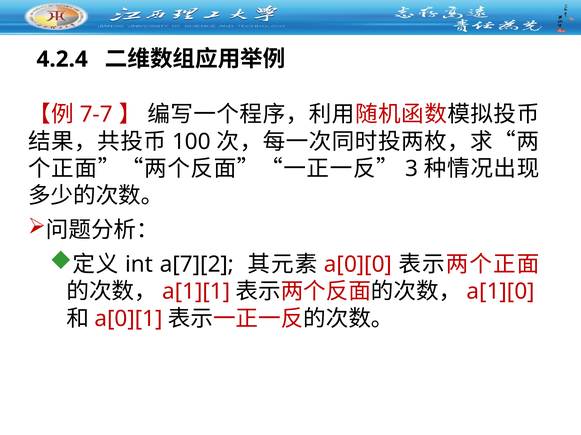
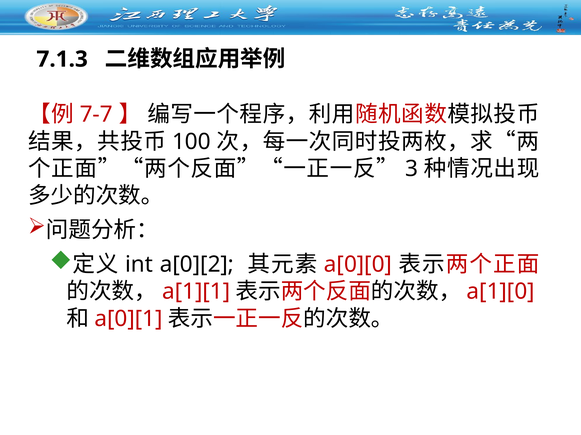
4.2.4: 4.2.4 -> 7.1.3 (62, 59)
a[7][2: a[7][2 -> a[0][2 (197, 265)
